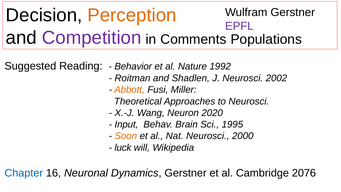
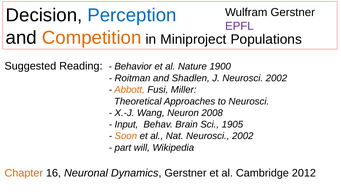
Perception colour: orange -> blue (132, 15)
Competition colour: purple -> orange (92, 38)
Comments: Comments -> Miniproject (193, 39)
1992: 1992 -> 1900 (220, 66)
2020: 2020 -> 2008 (212, 113)
1995: 1995 -> 1905 (232, 124)
Nat Neurosci 2000: 2000 -> 2002 (243, 136)
luck: luck -> part (123, 147)
Chapter colour: blue -> orange (24, 173)
2076: 2076 -> 2012 (304, 173)
